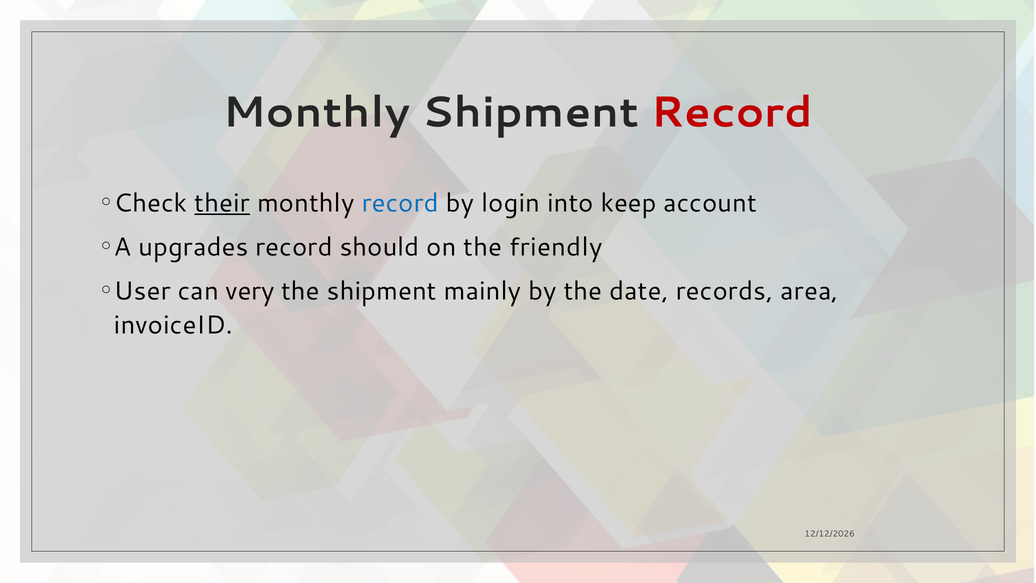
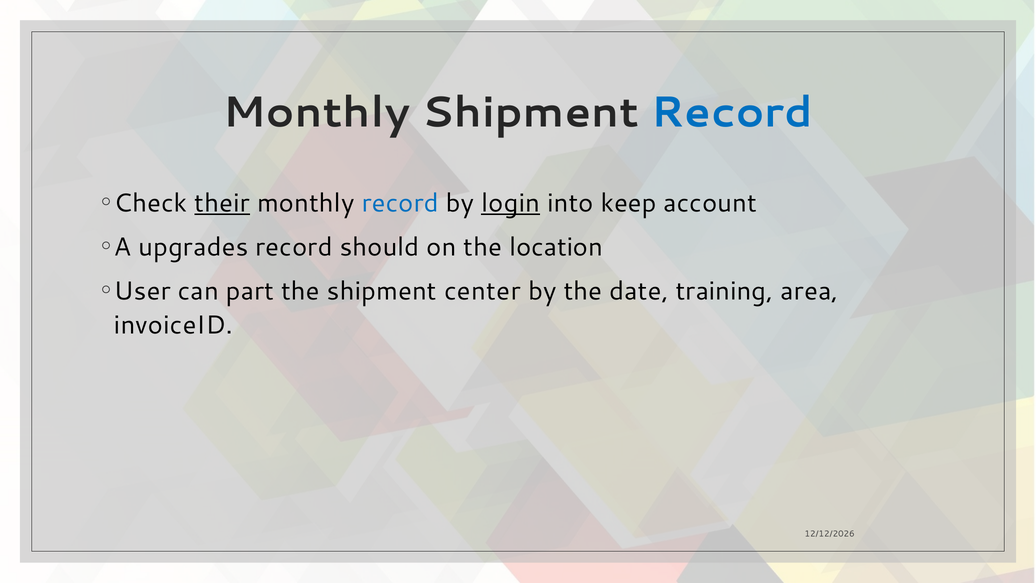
Record colour: red -> blue (732, 113)
login underline: none -> present (511, 203)
friendly: friendly -> location (556, 247)
very: very -> part (250, 291)
mainly: mainly -> center (482, 291)
records: records -> training (725, 291)
